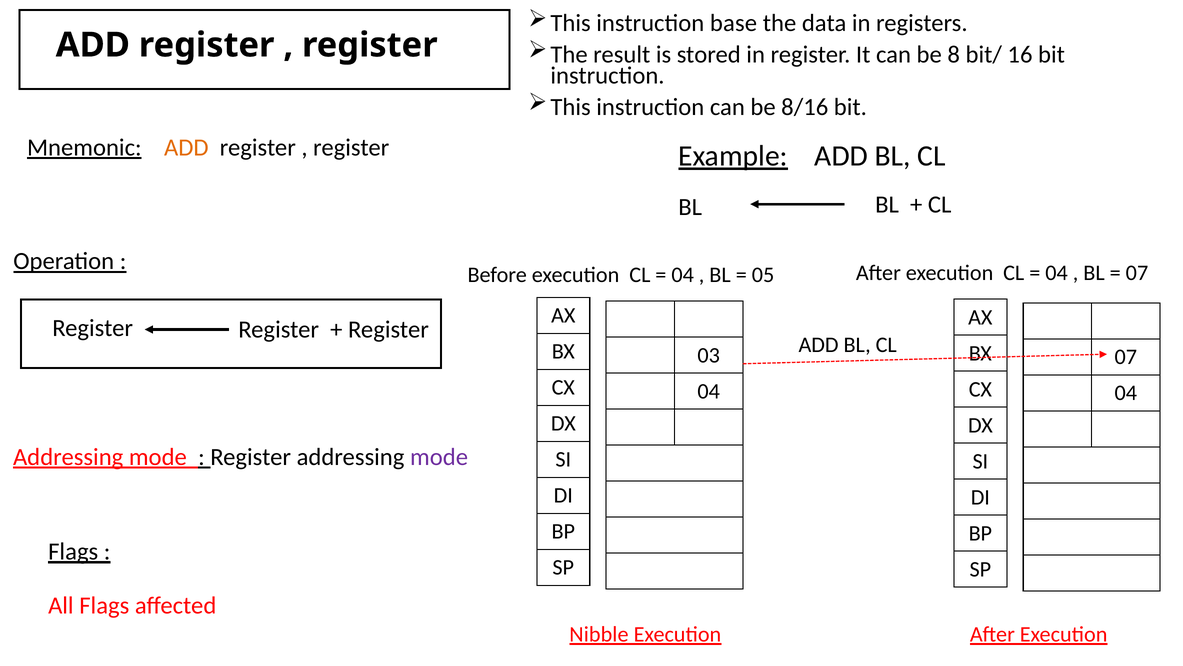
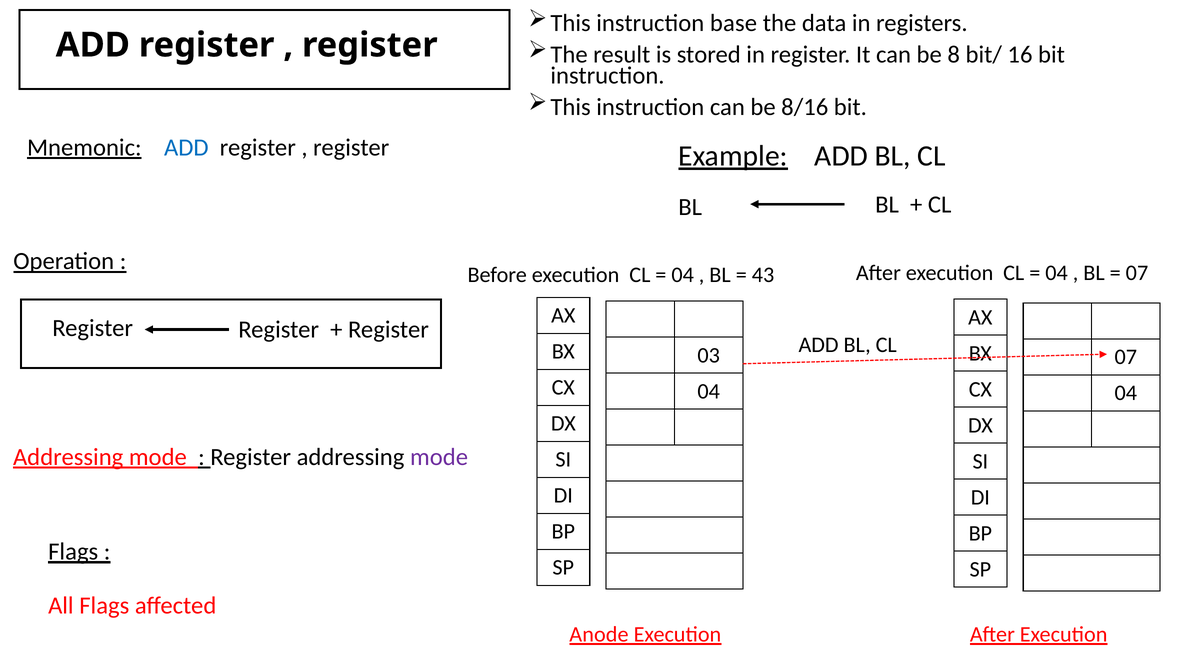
ADD colour: orange -> blue (186, 147)
05: 05 -> 43 (763, 275)
Nibble: Nibble -> Anode (599, 634)
